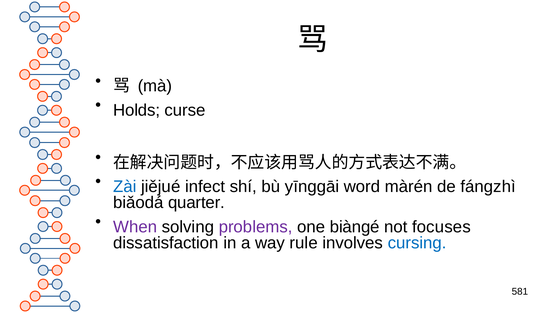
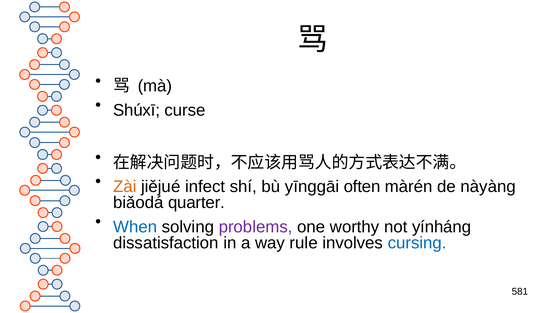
Holds: Holds -> Shúxī (137, 110)
Zài colour: blue -> orange (125, 186)
word: word -> often (362, 186)
fángzhì: fángzhì -> nàyàng (488, 186)
When colour: purple -> blue (135, 227)
biàngé: biàngé -> worthy (355, 227)
focuses: focuses -> yínháng (442, 227)
